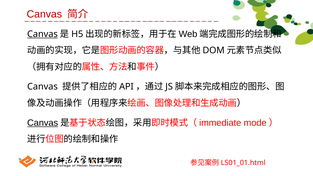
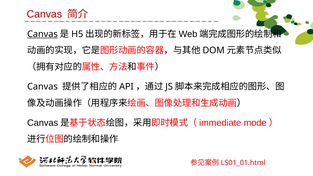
Canvas underline: present -> none (43, 123)
